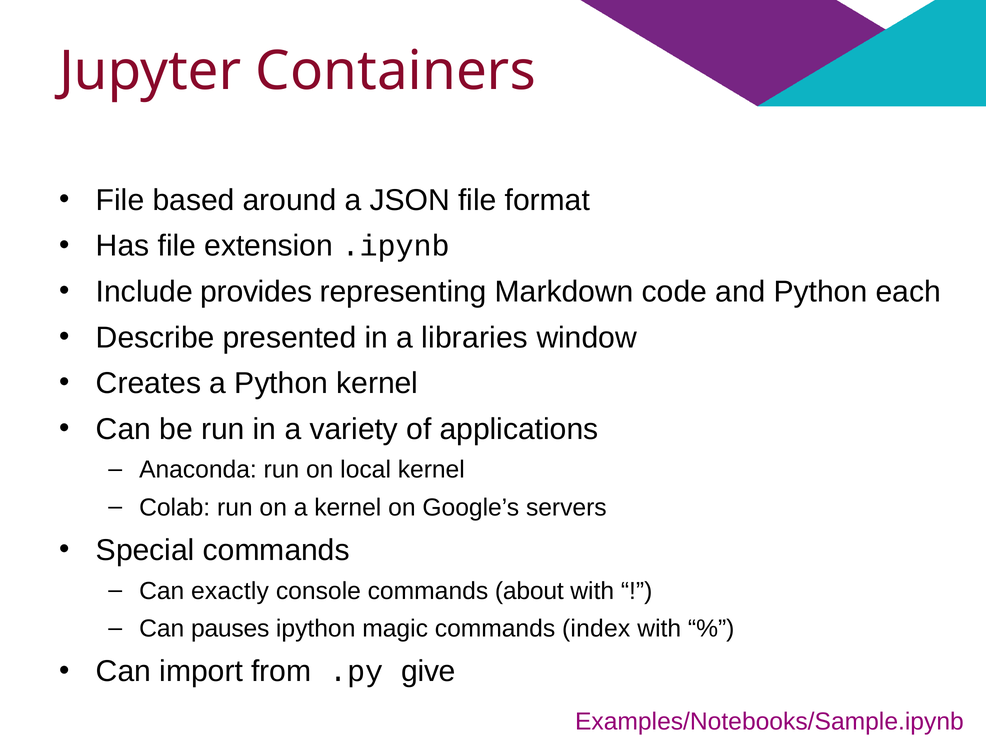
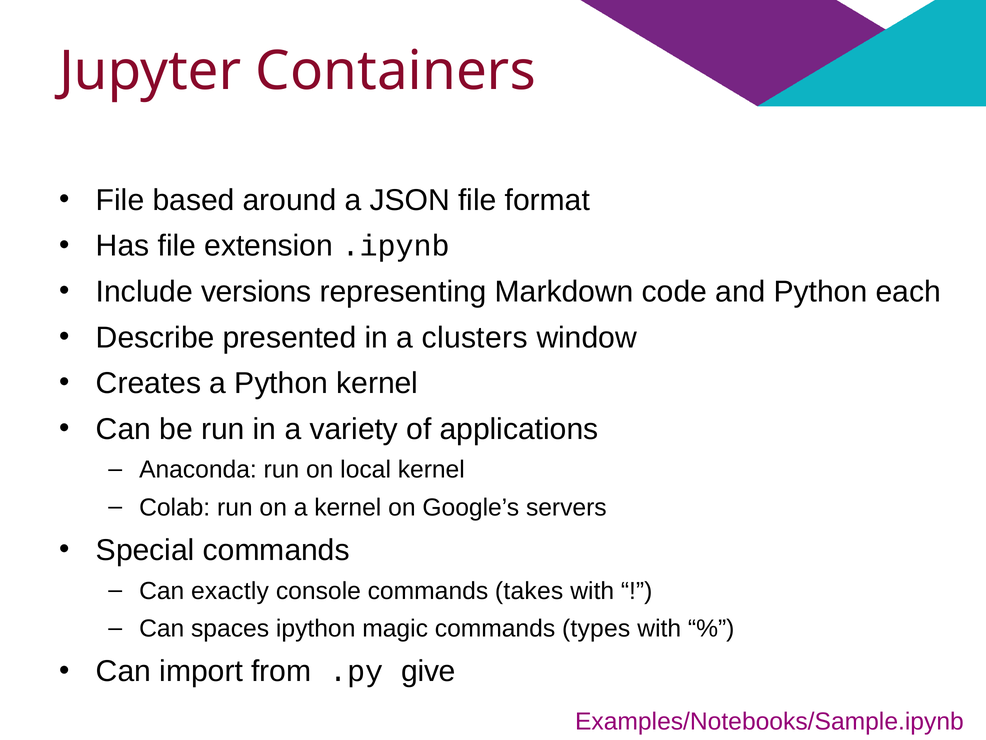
provides: provides -> versions (256, 292)
libraries: libraries -> clusters (475, 337)
about: about -> takes (529, 591)
pauses: pauses -> spaces (230, 628)
index: index -> types (596, 628)
